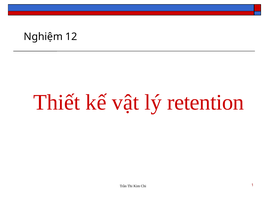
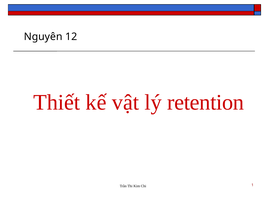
Nghiệm: Nghiệm -> Nguyên (43, 36)
